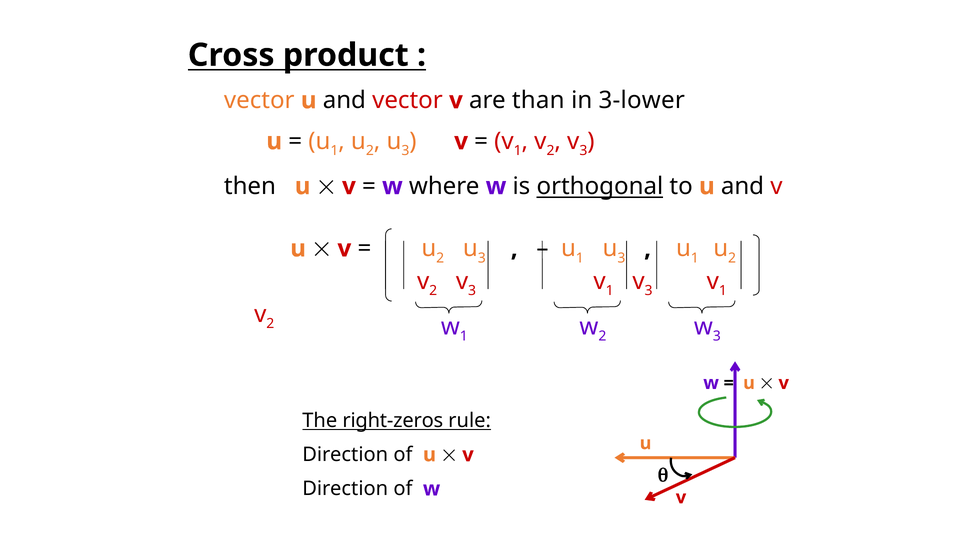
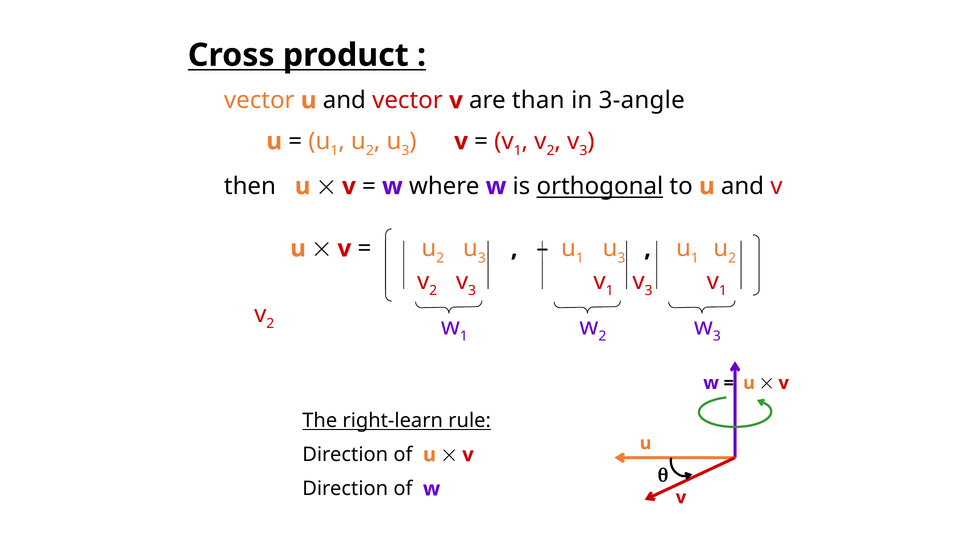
3-lower: 3-lower -> 3-angle (642, 100)
right-zeros: right-zeros -> right-learn (393, 421)
